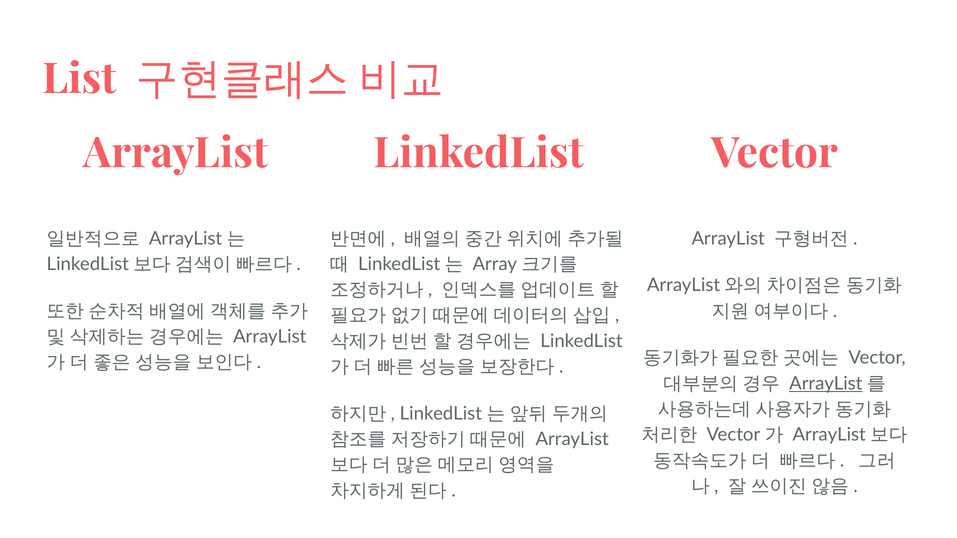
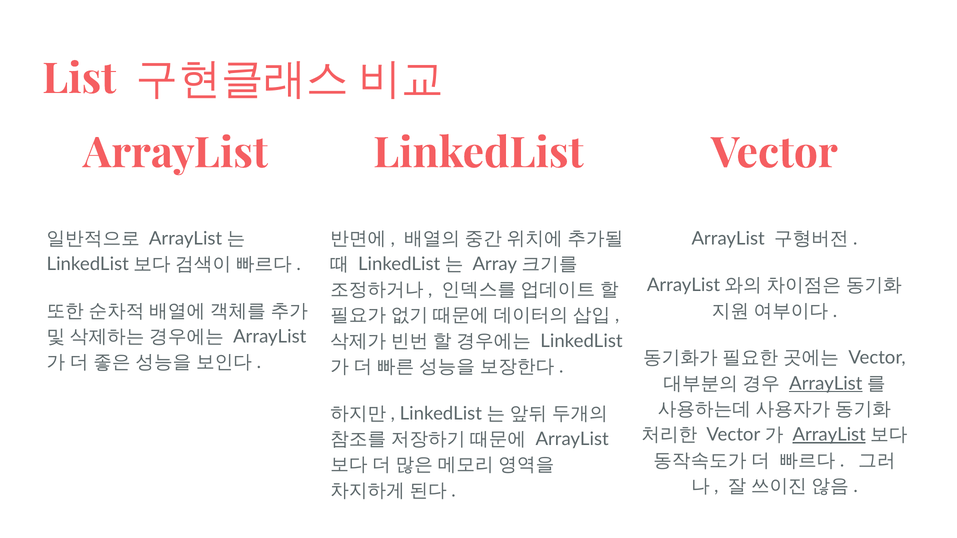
ArrayList underline: none -> present (829, 435)
